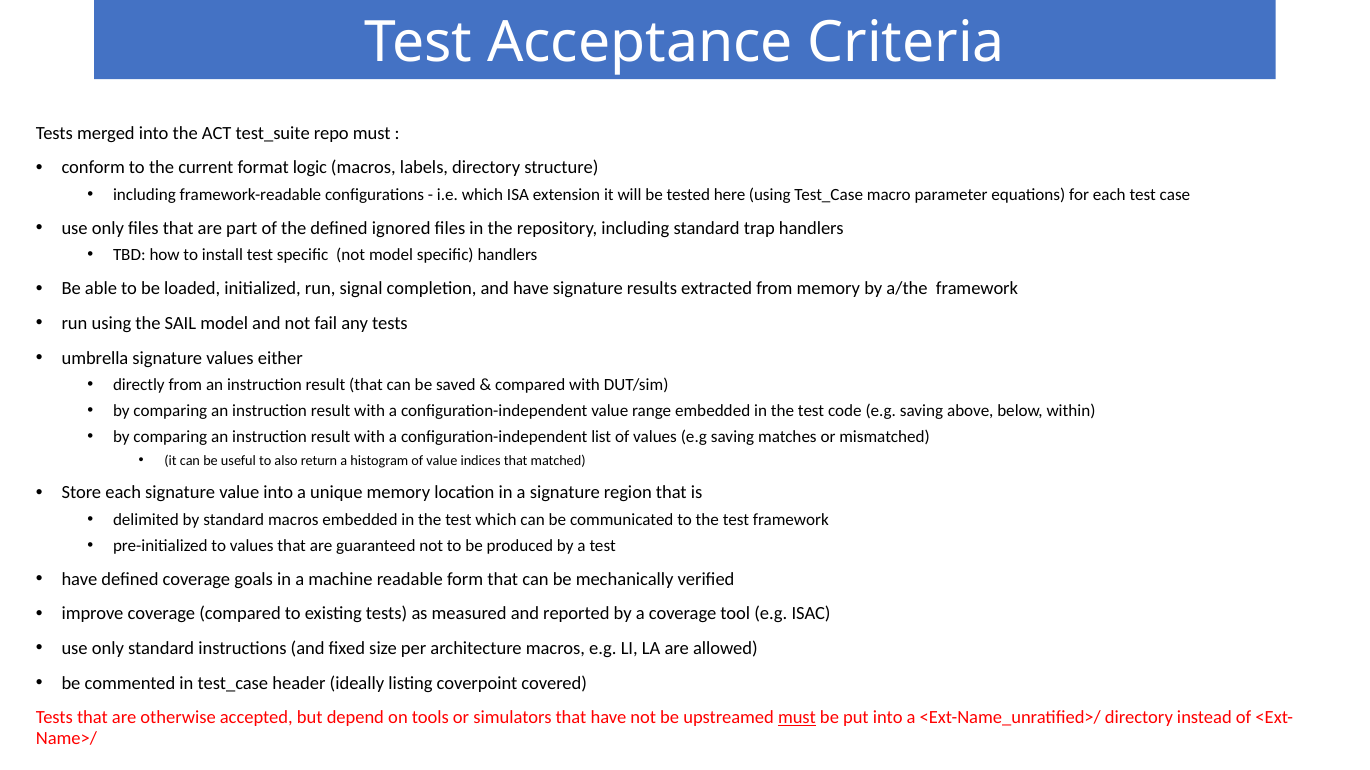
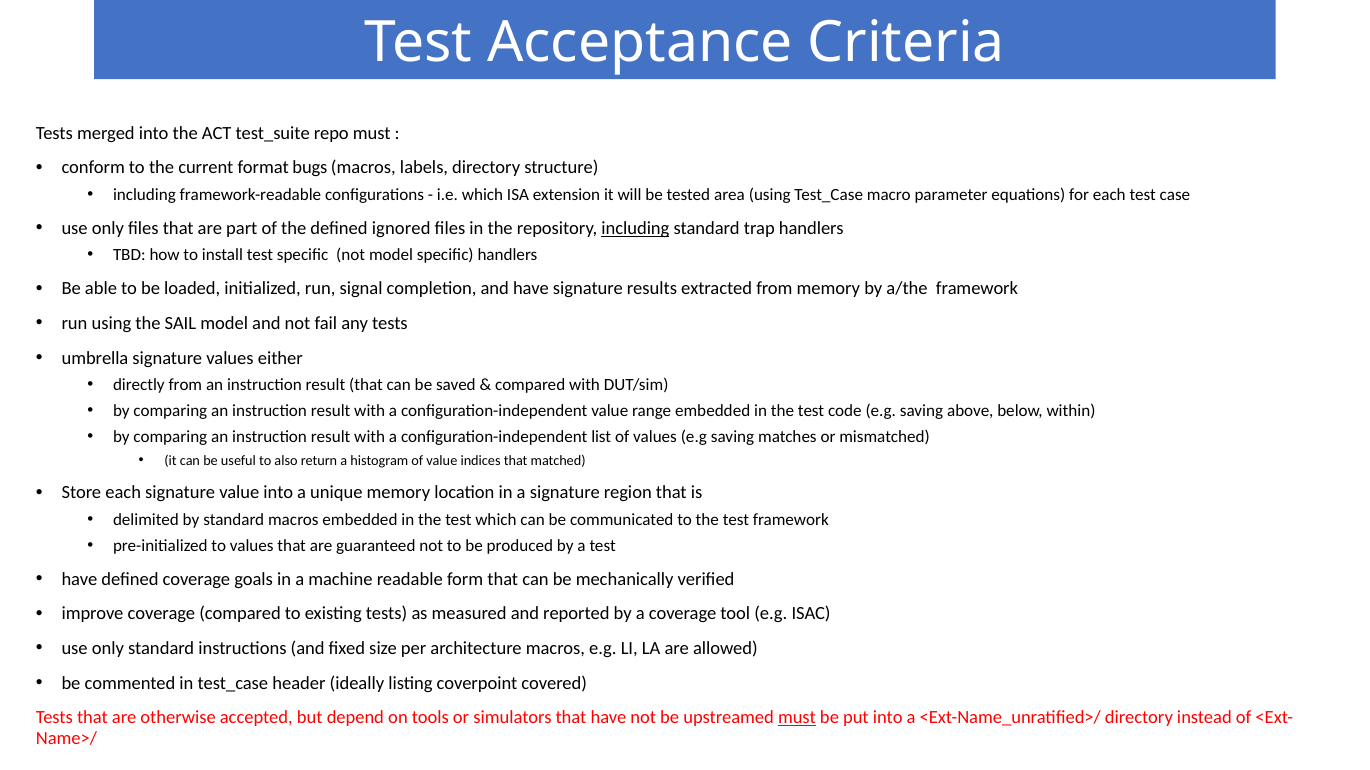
logic: logic -> bugs (310, 168)
here: here -> area (730, 195)
including underline: none -> present (635, 228)
